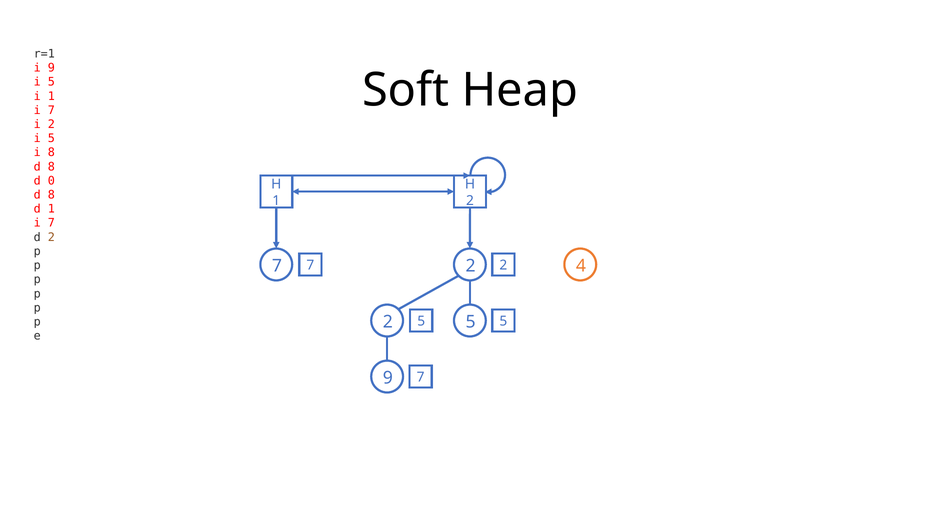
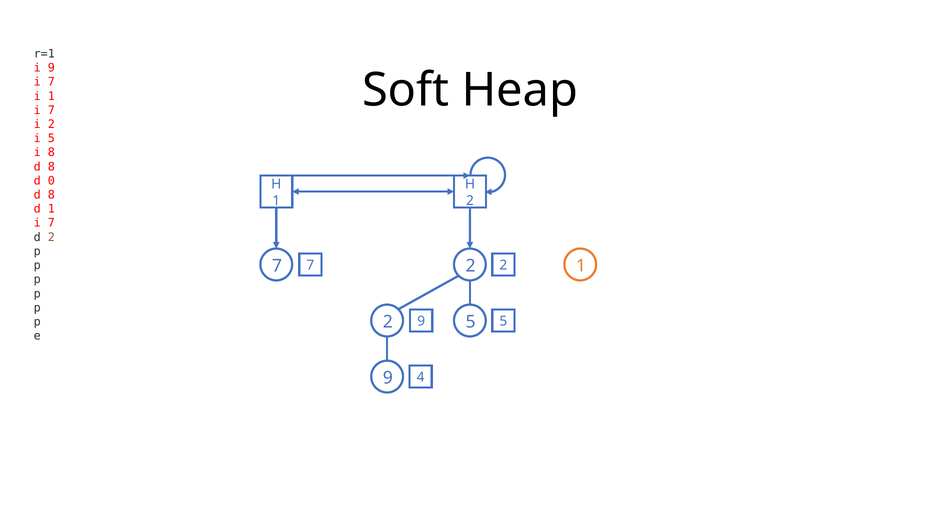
5: 5 -> 7 (51, 82)
7 4: 4 -> 1 (581, 266)
5: 5 -> 9 (421, 321)
9 7: 7 -> 4 (421, 377)
